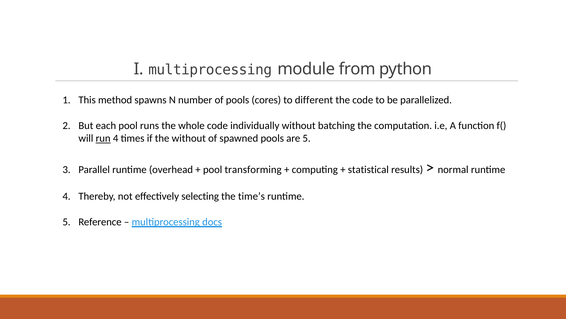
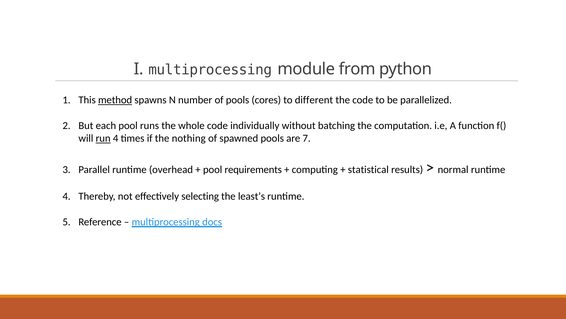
method underline: none -> present (115, 100)
the without: without -> nothing (189, 138)
are 5: 5 -> 7 (307, 138)
transforming: transforming -> requirements (253, 169)
time’s: time’s -> least’s (252, 196)
